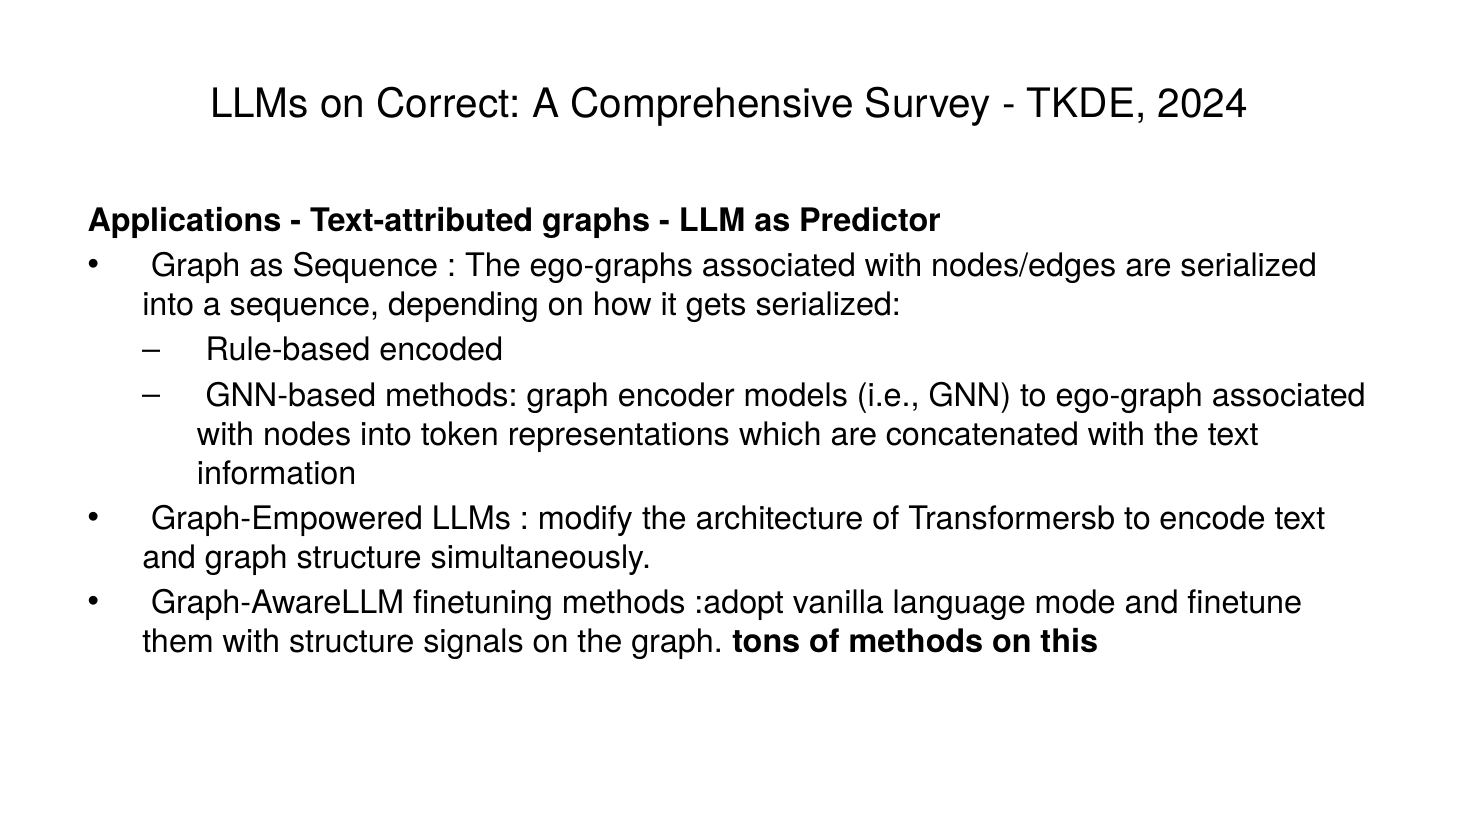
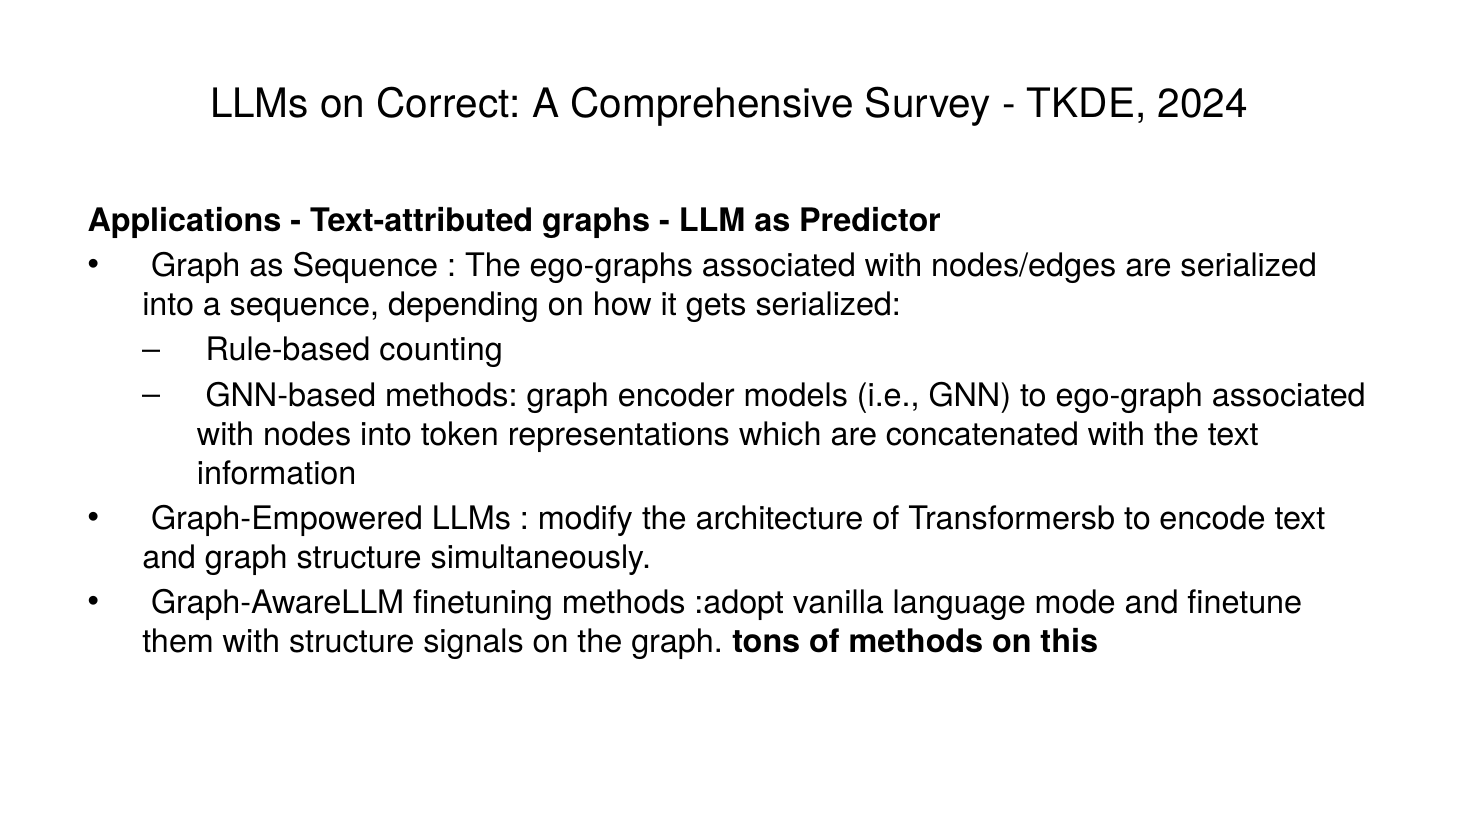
encoded: encoded -> counting (441, 350)
